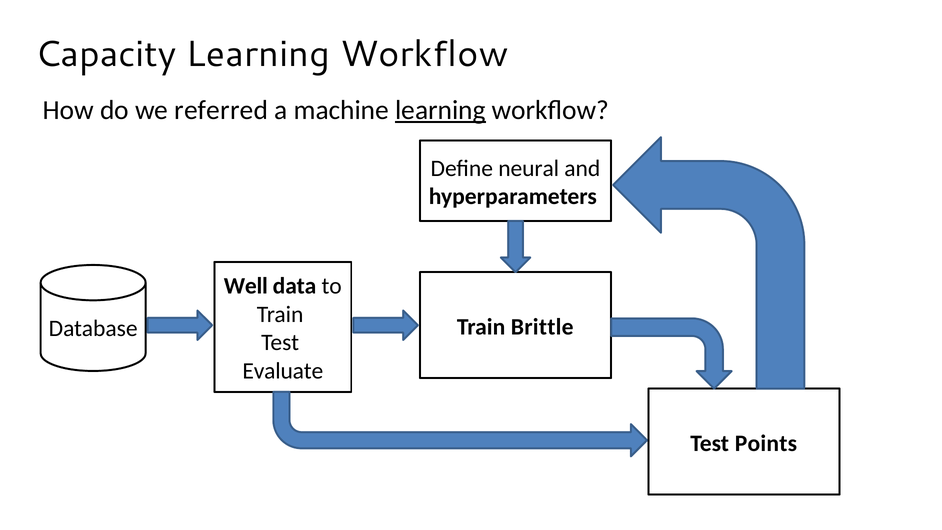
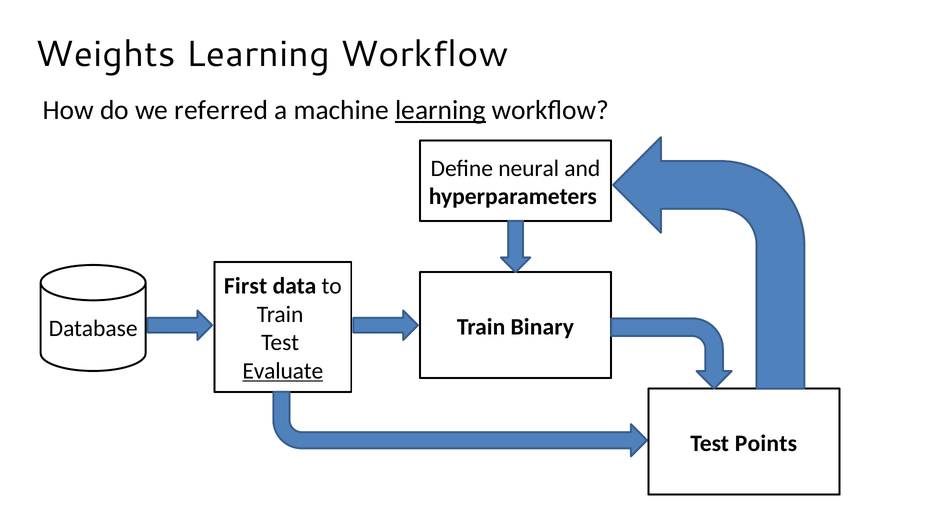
Capacity: Capacity -> Weights (106, 54)
Well: Well -> First (246, 286)
Brittle: Brittle -> Binary (542, 327)
Evaluate underline: none -> present (283, 371)
